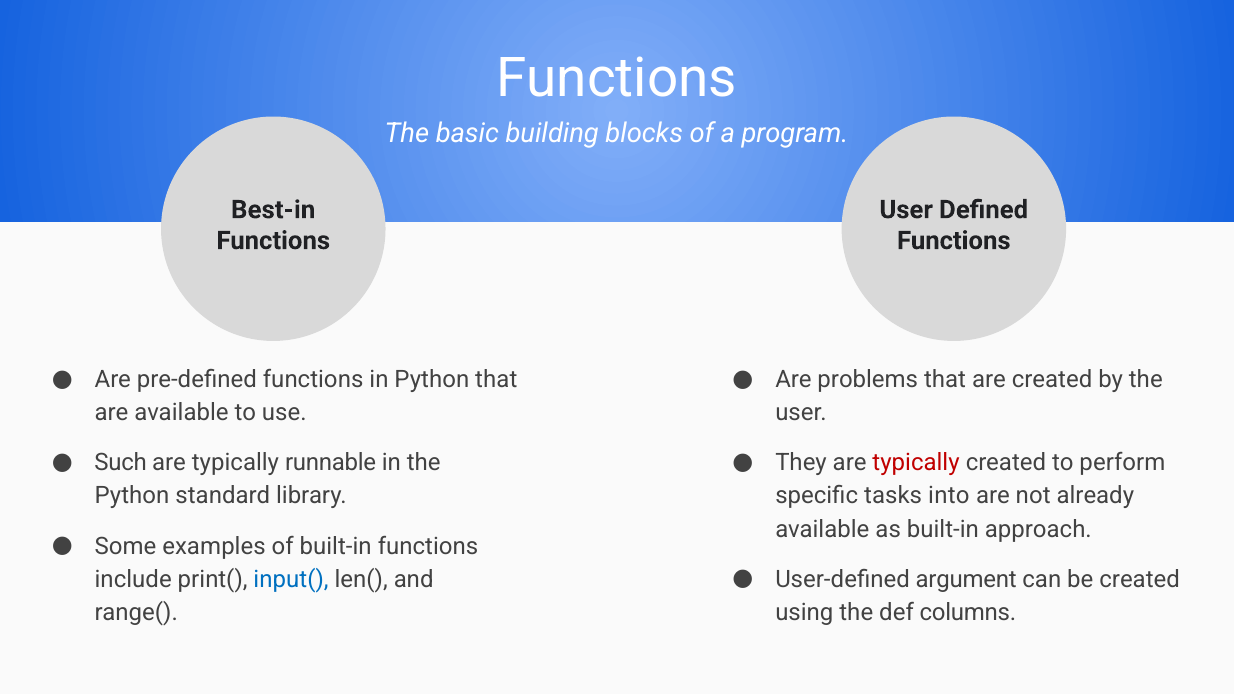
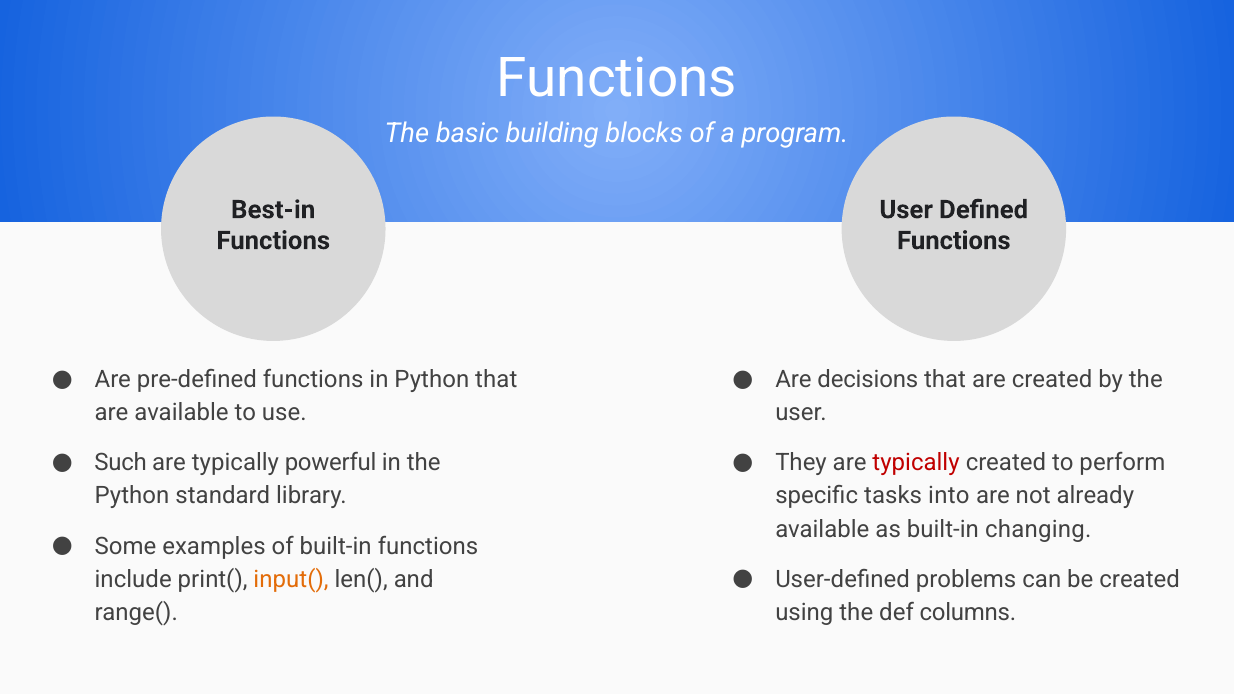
problems: problems -> decisions (868, 380)
runnable: runnable -> powerful (331, 463)
approach: approach -> changing (1038, 529)
argument: argument -> problems (966, 579)
input( colour: blue -> orange (291, 579)
